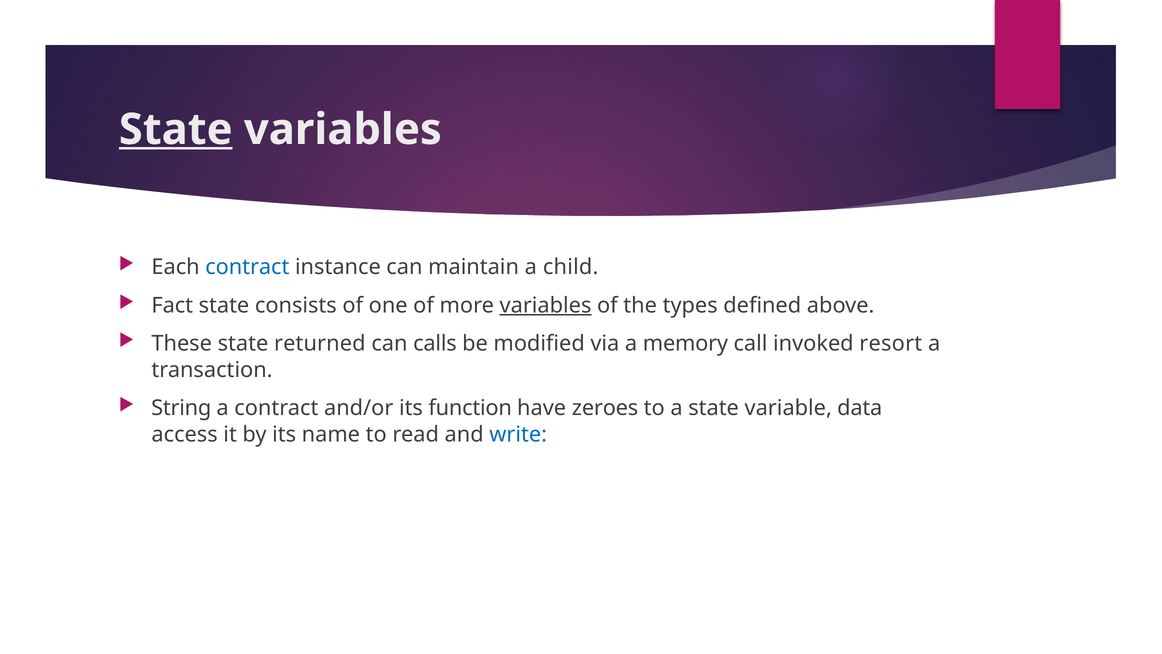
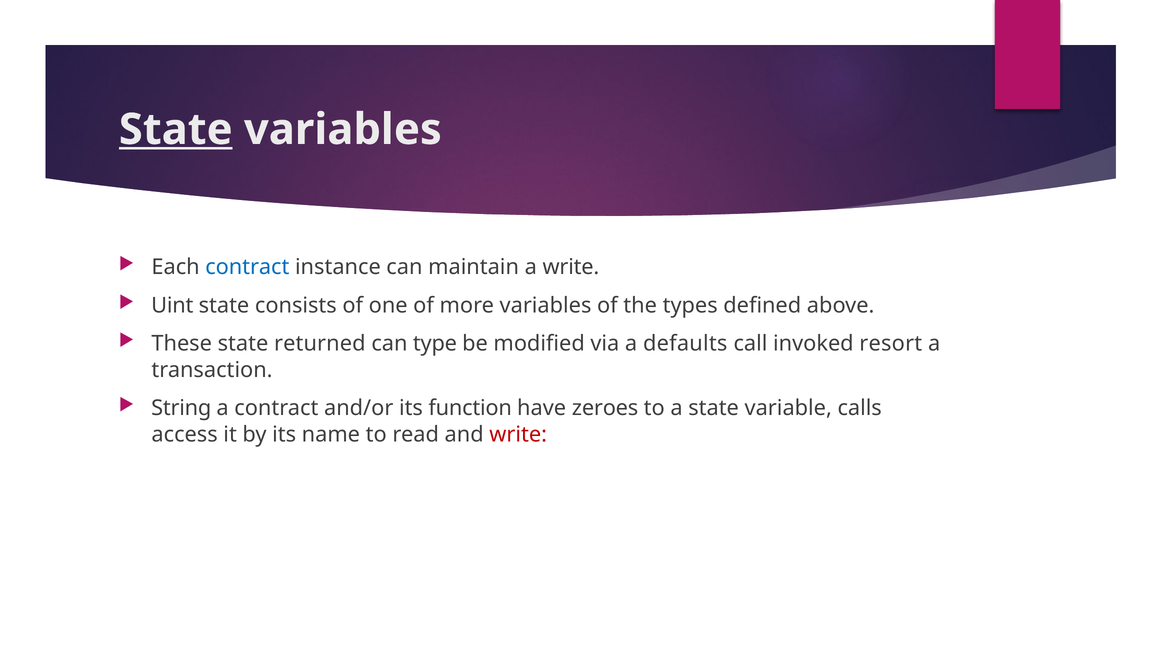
a child: child -> write (571, 267)
Fact: Fact -> Uint (172, 305)
variables underline: present -> none (546, 305)
calls: calls -> type (435, 344)
memory: memory -> defaults (685, 344)
data: data -> calls (860, 408)
write colour: blue -> red (518, 434)
